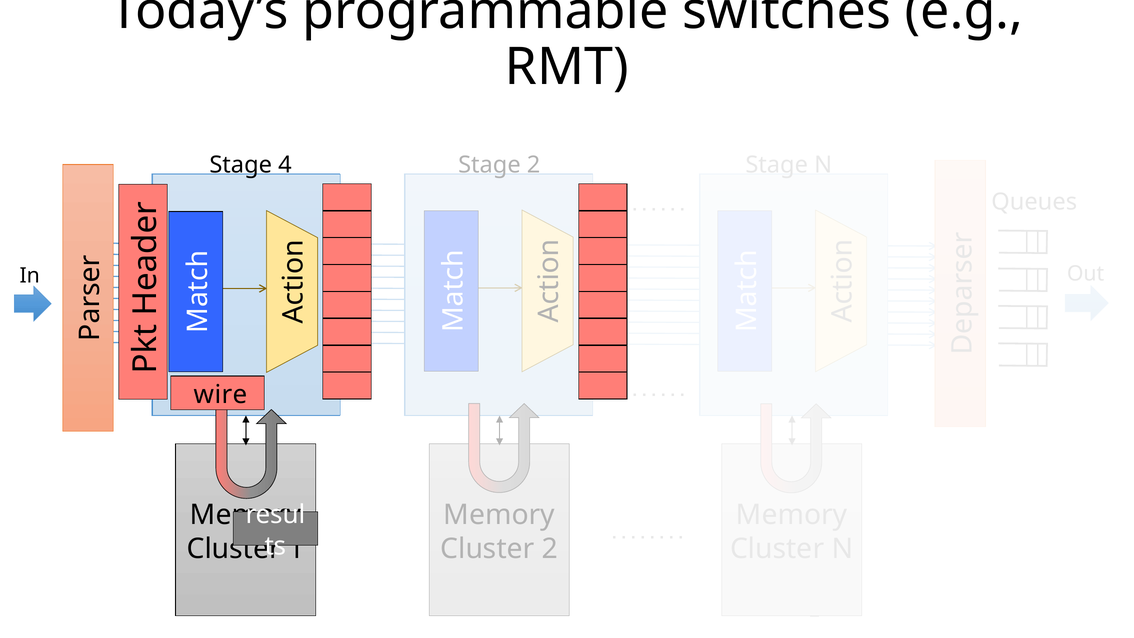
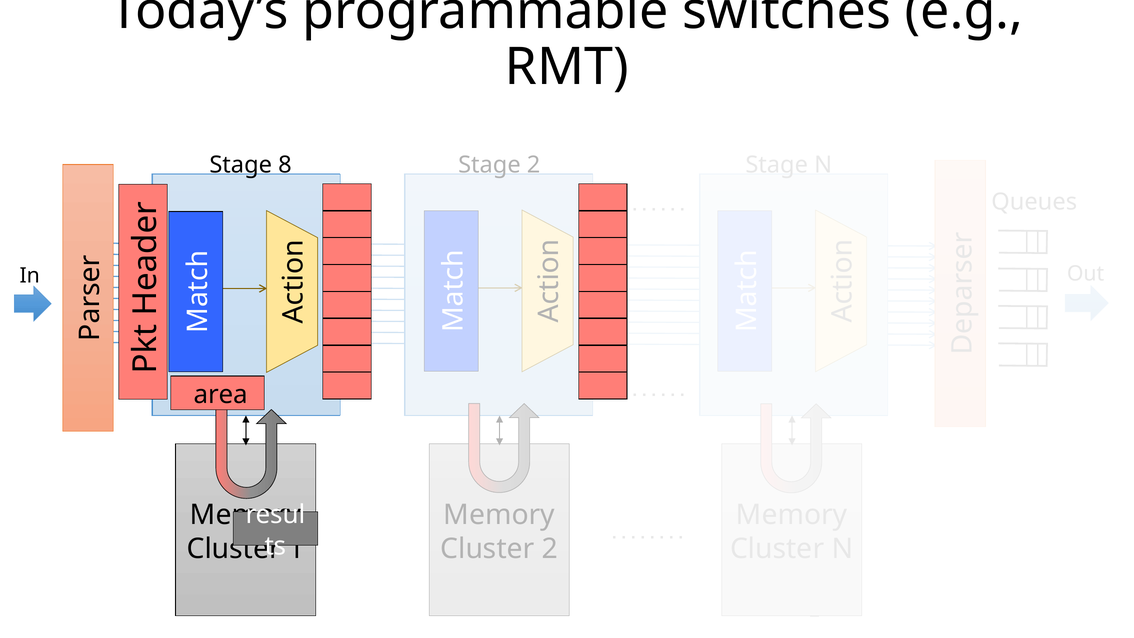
4: 4 -> 8 (285, 165)
wire: wire -> area (221, 395)
